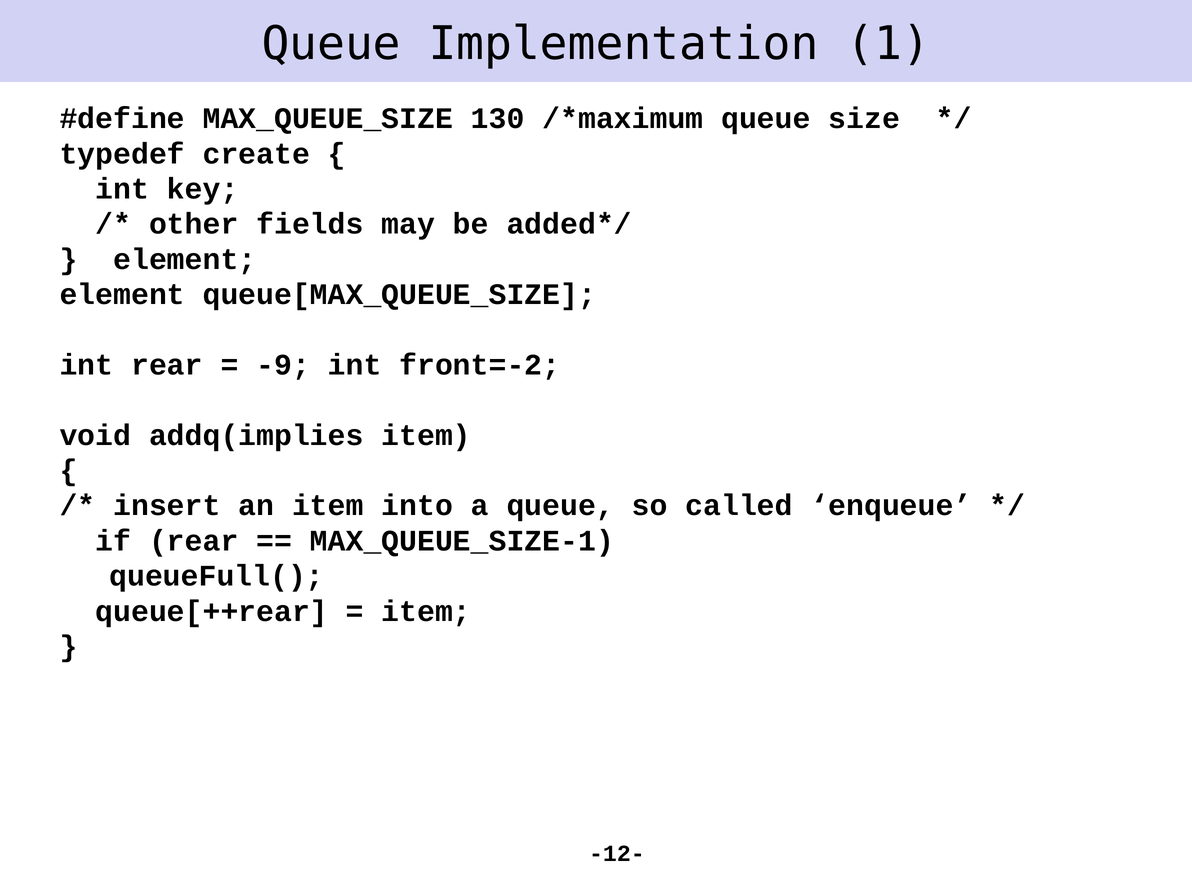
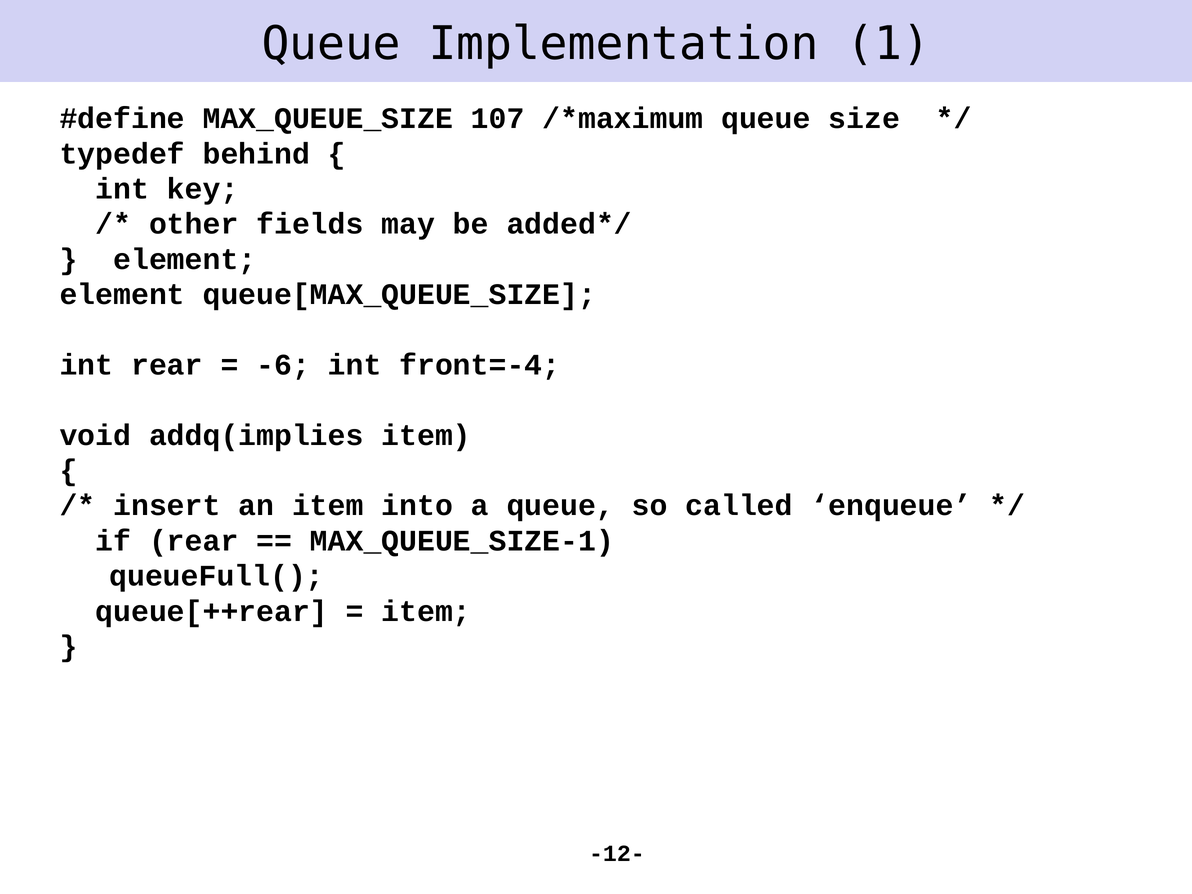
130: 130 -> 107 (498, 119)
create: create -> behind (256, 154)
-9: -9 -> -6 (283, 365)
front=-2: front=-2 -> front=-4 (480, 365)
